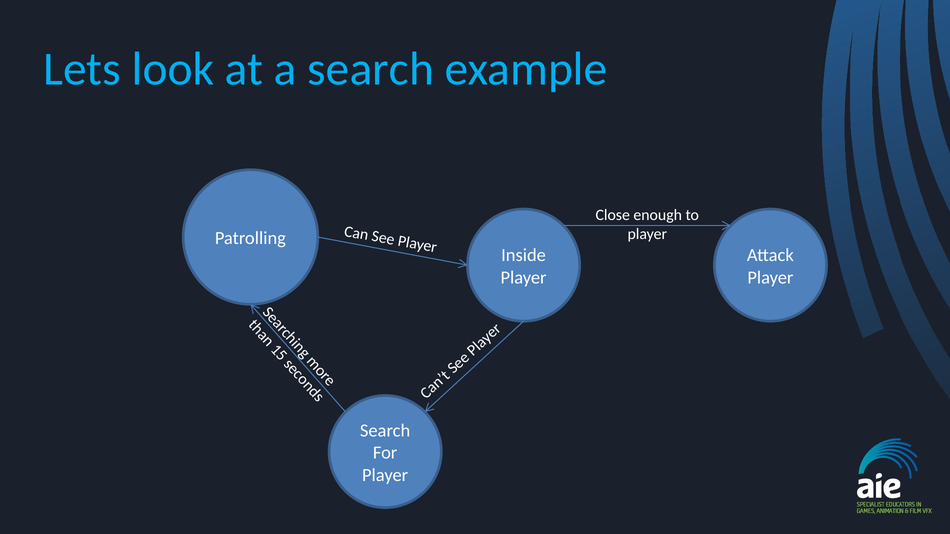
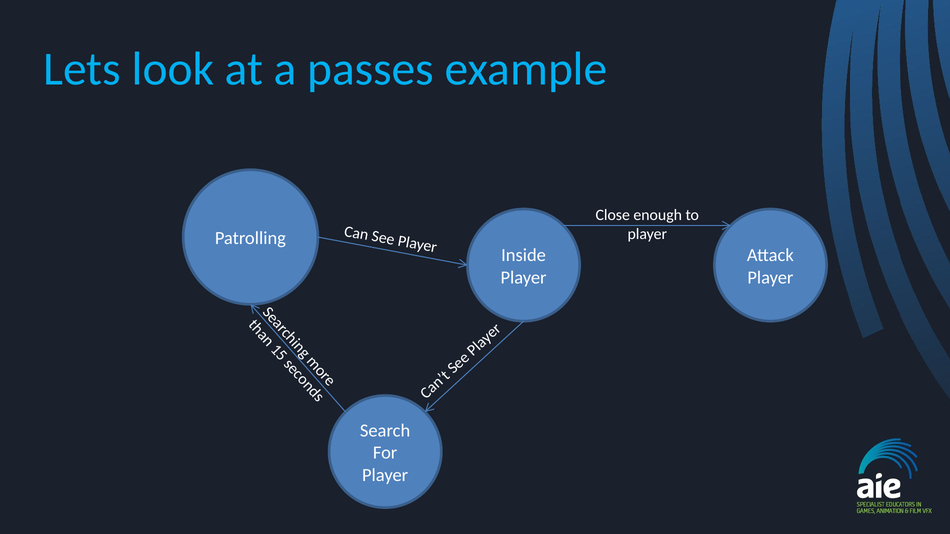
a search: search -> passes (371, 69)
